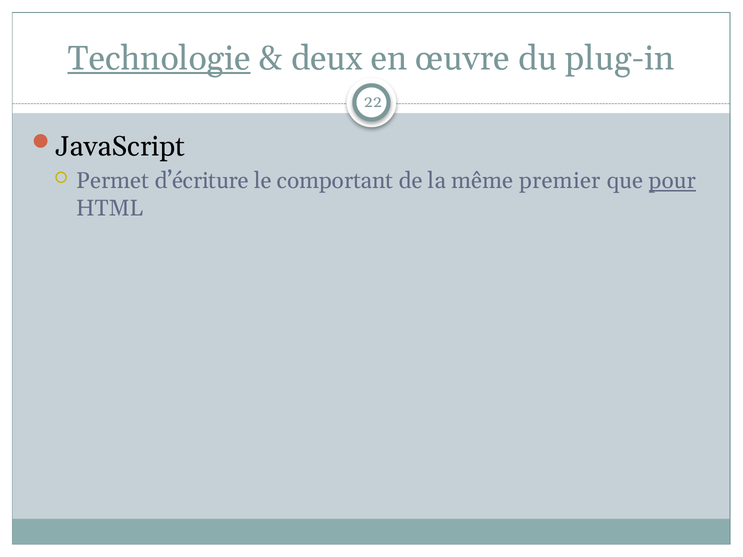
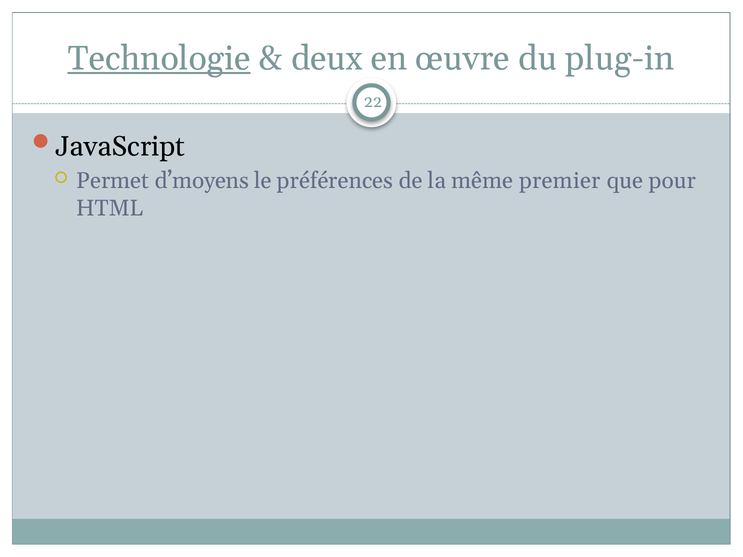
d’écriture: d’écriture -> d’moyens (202, 181)
comportant: comportant -> préférences (335, 181)
pour underline: present -> none (673, 181)
